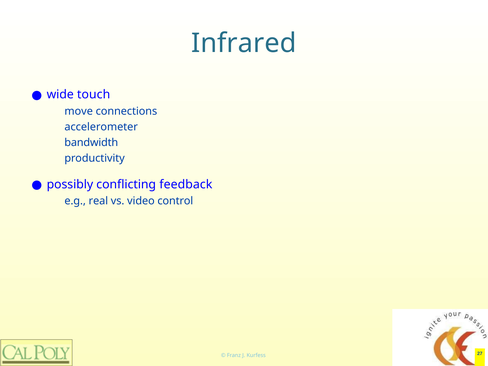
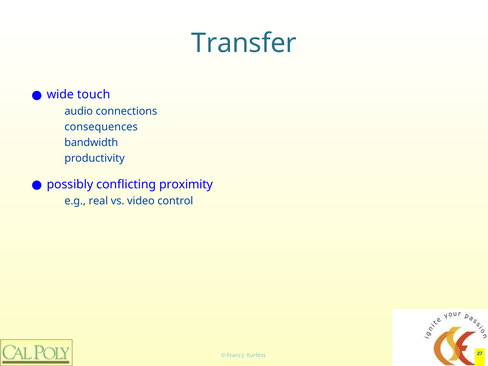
Infrared: Infrared -> Transfer (244, 43)
move: move -> audio (79, 111)
accelerometer: accelerometer -> consequences (101, 127)
feedback: feedback -> proximity (186, 184)
